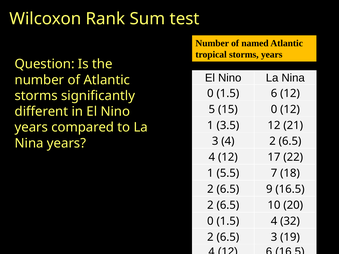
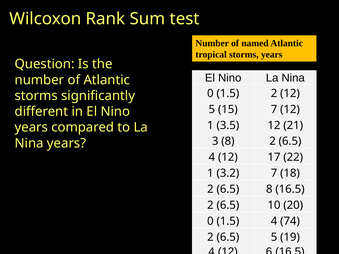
1.5 6: 6 -> 2 (274, 93)
15 0: 0 -> 7 (274, 109)
3 4: 4 -> 8 (228, 141)
5.5: 5.5 -> 3.2 (228, 173)
6.5 9: 9 -> 8 (269, 189)
32: 32 -> 74 (290, 221)
6.5 3: 3 -> 5 (274, 237)
